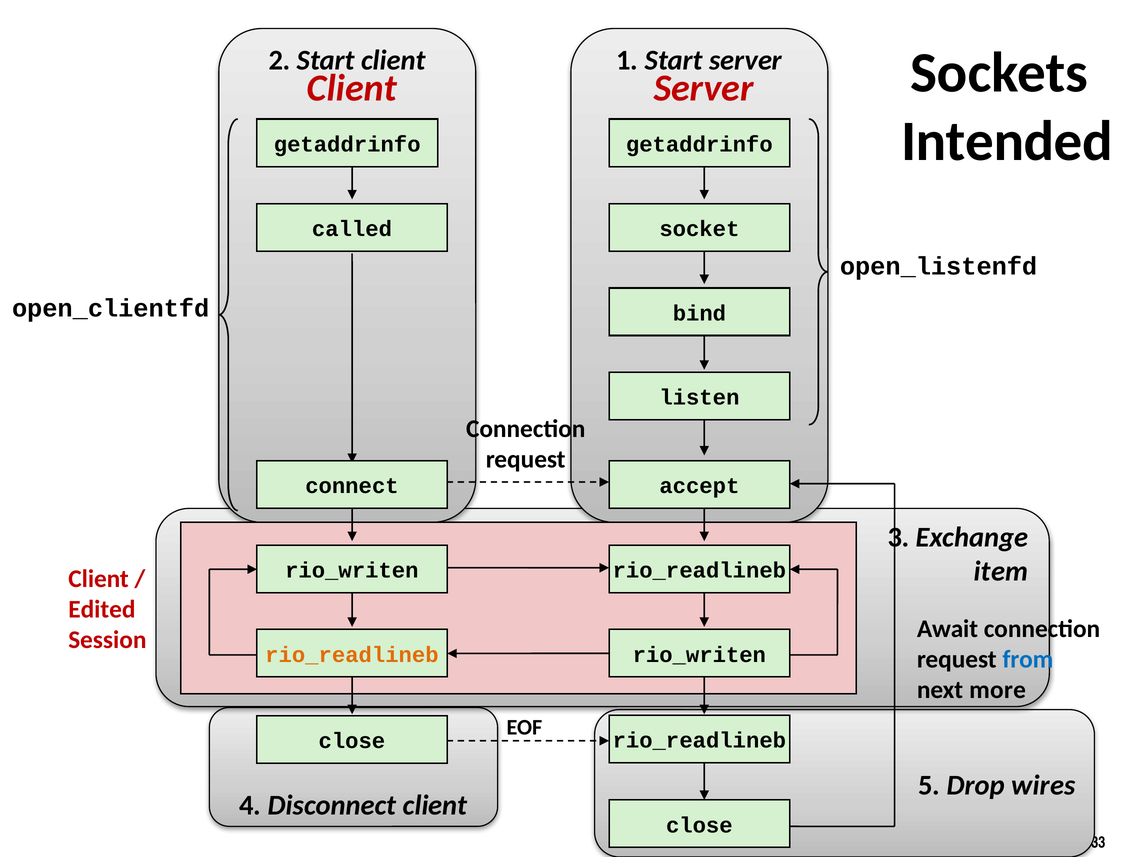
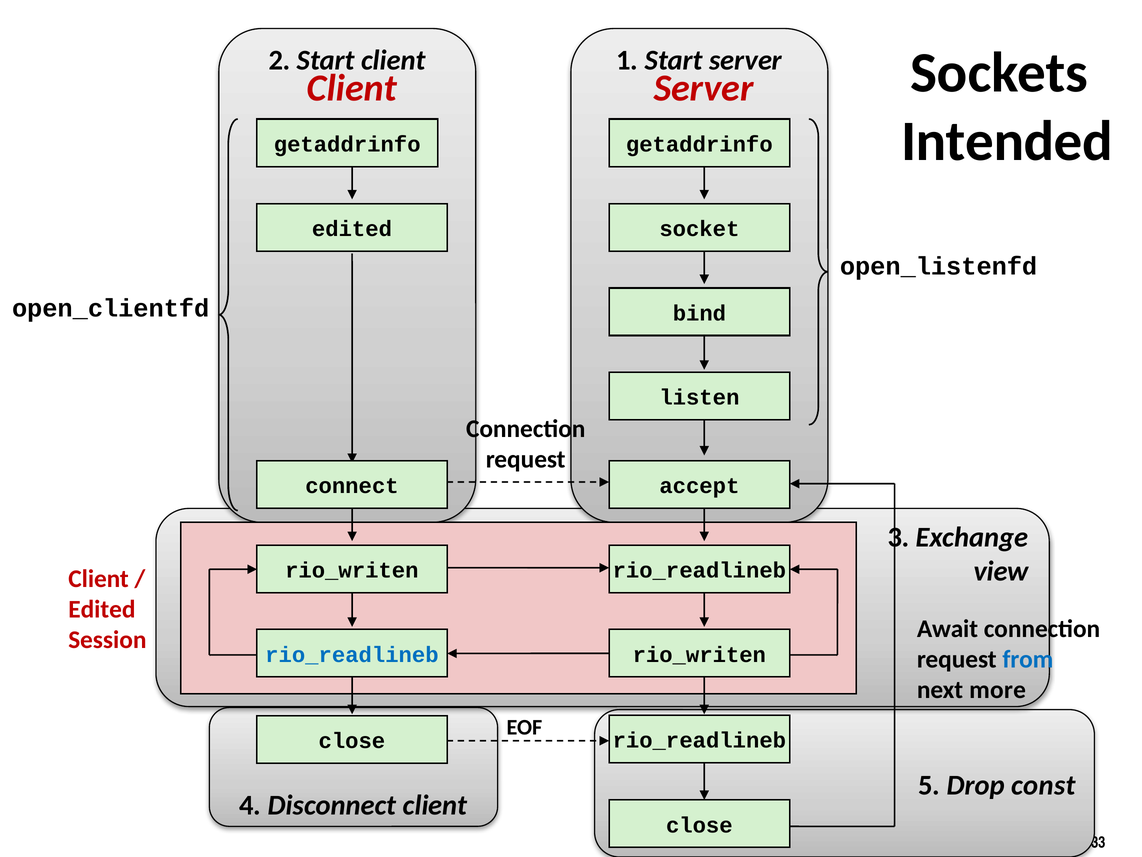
called: called -> edited (352, 229)
item: item -> view (1001, 571)
rio_readlineb colour: orange -> blue (352, 654)
wires: wires -> const (1043, 785)
